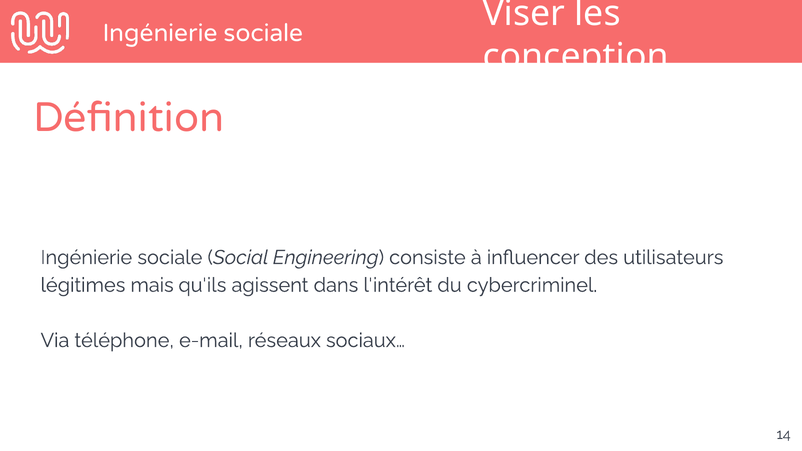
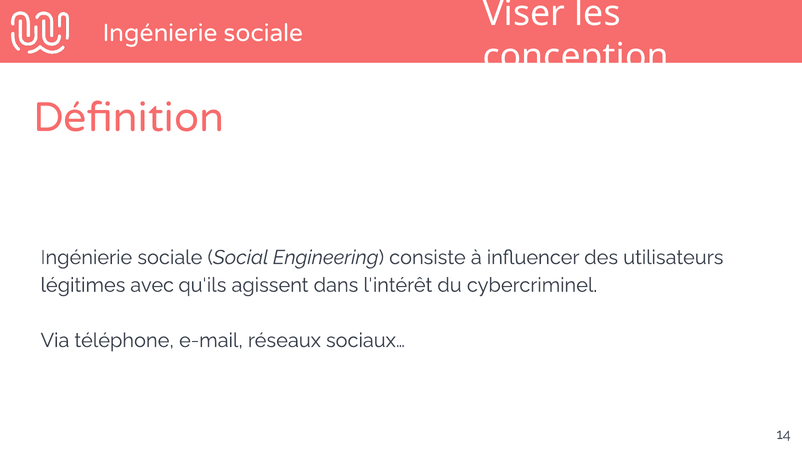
mais: mais -> avec (152, 285)
